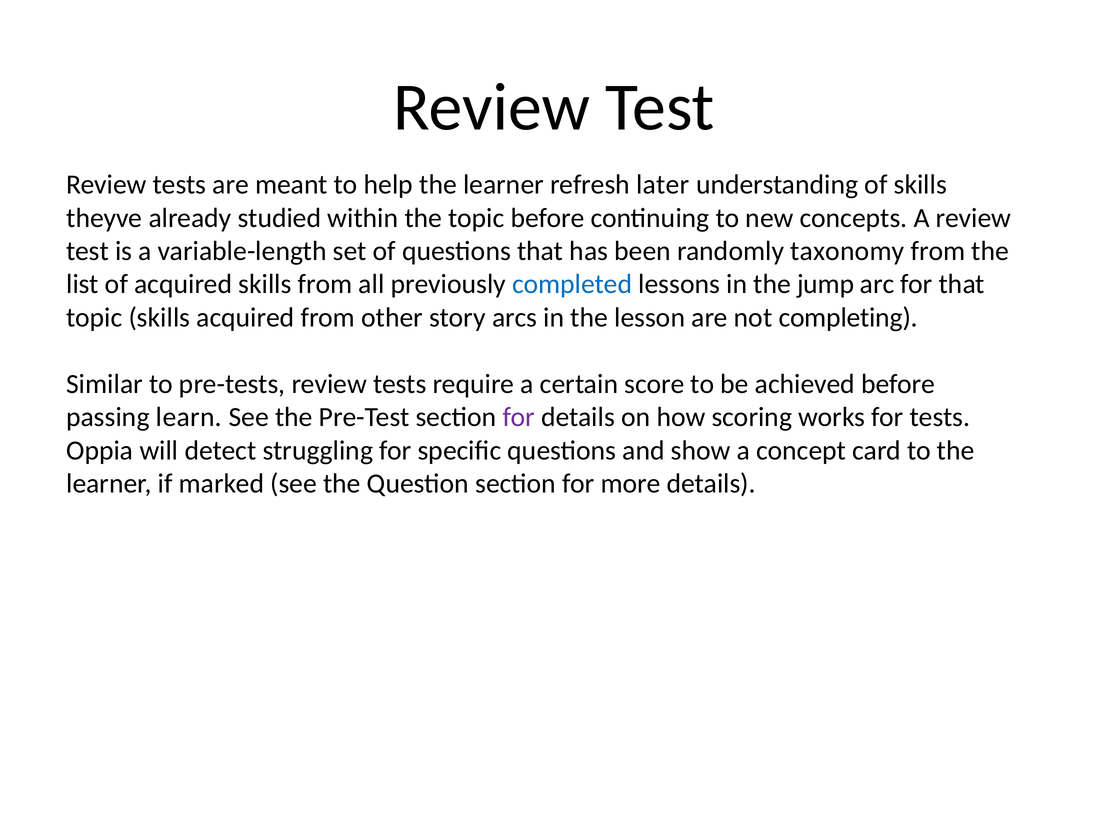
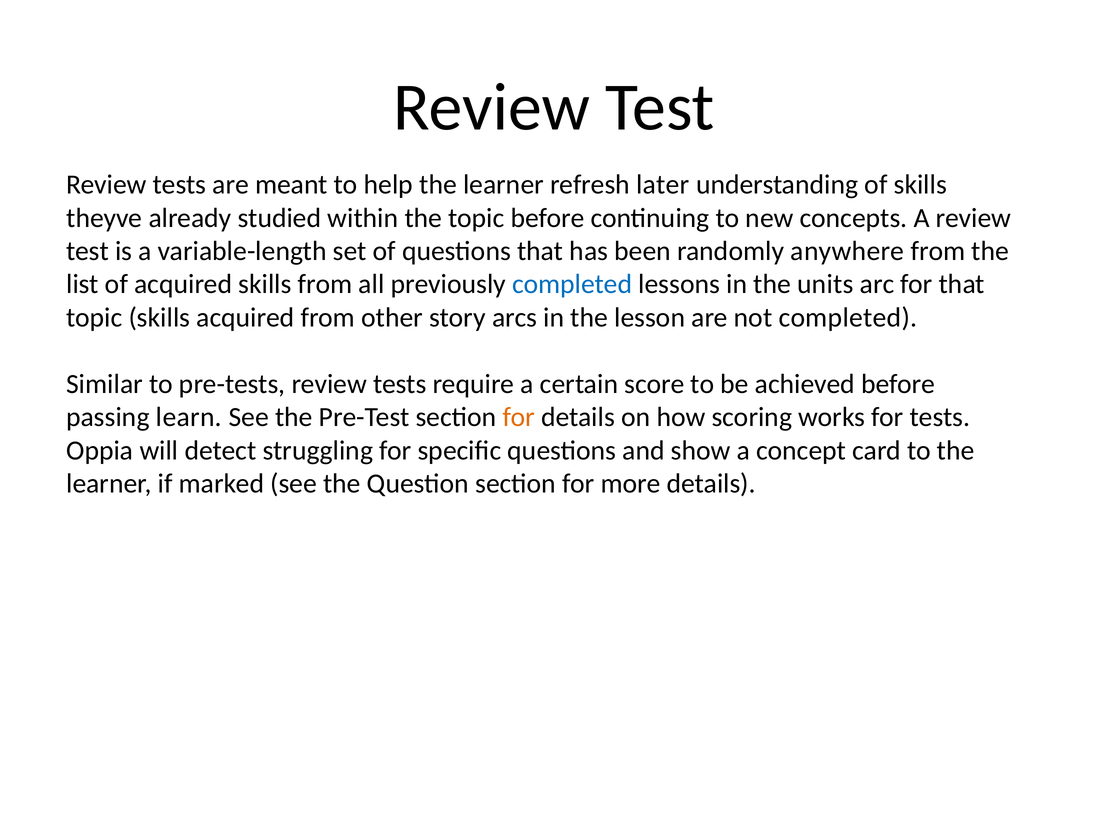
taxonomy: taxonomy -> anywhere (847, 251)
jump: jump -> units (825, 284)
not completing: completing -> completed (848, 318)
for colour: purple -> orange (519, 417)
